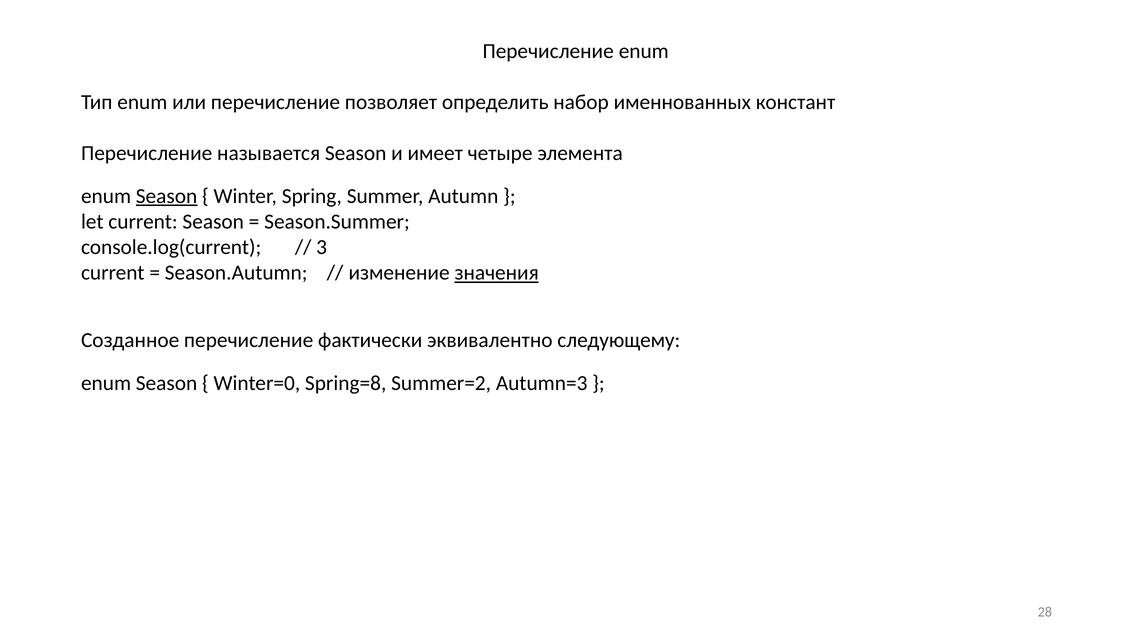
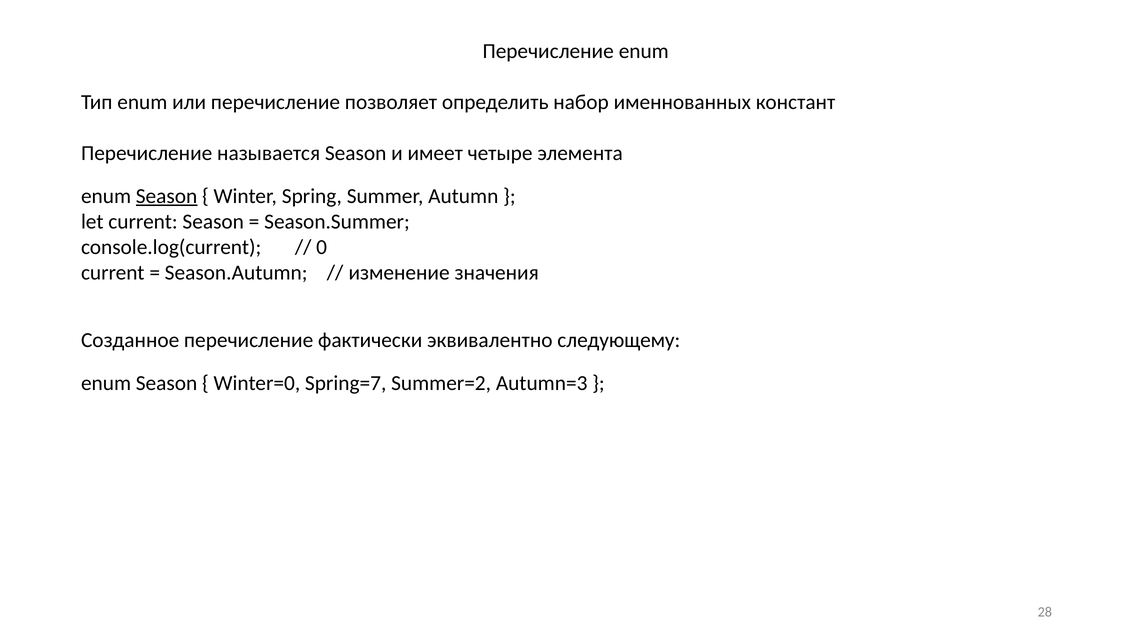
3: 3 -> 0 (322, 247)
значения underline: present -> none (497, 273)
Spring=8: Spring=8 -> Spring=7 (346, 383)
